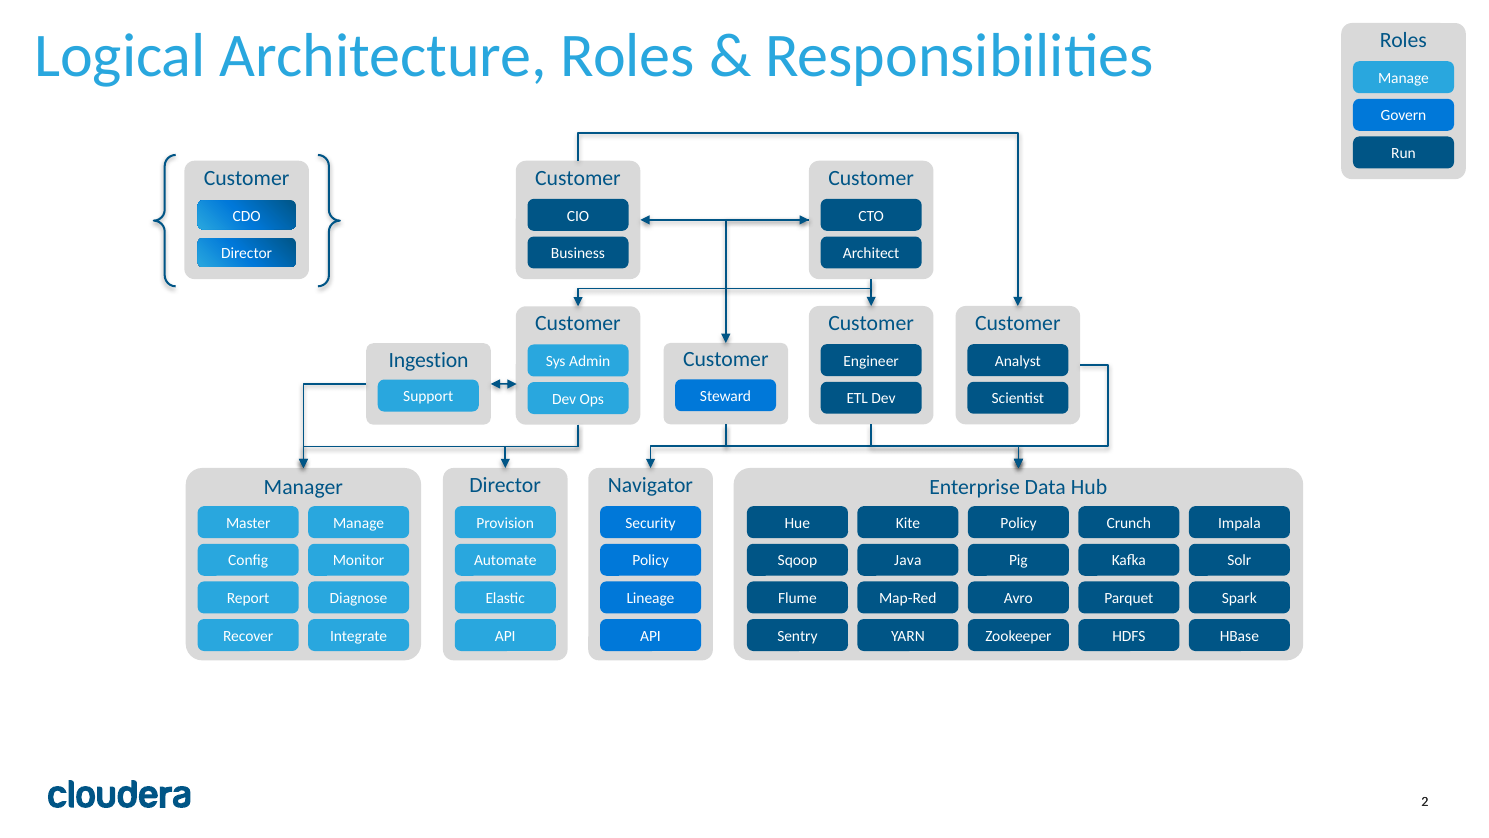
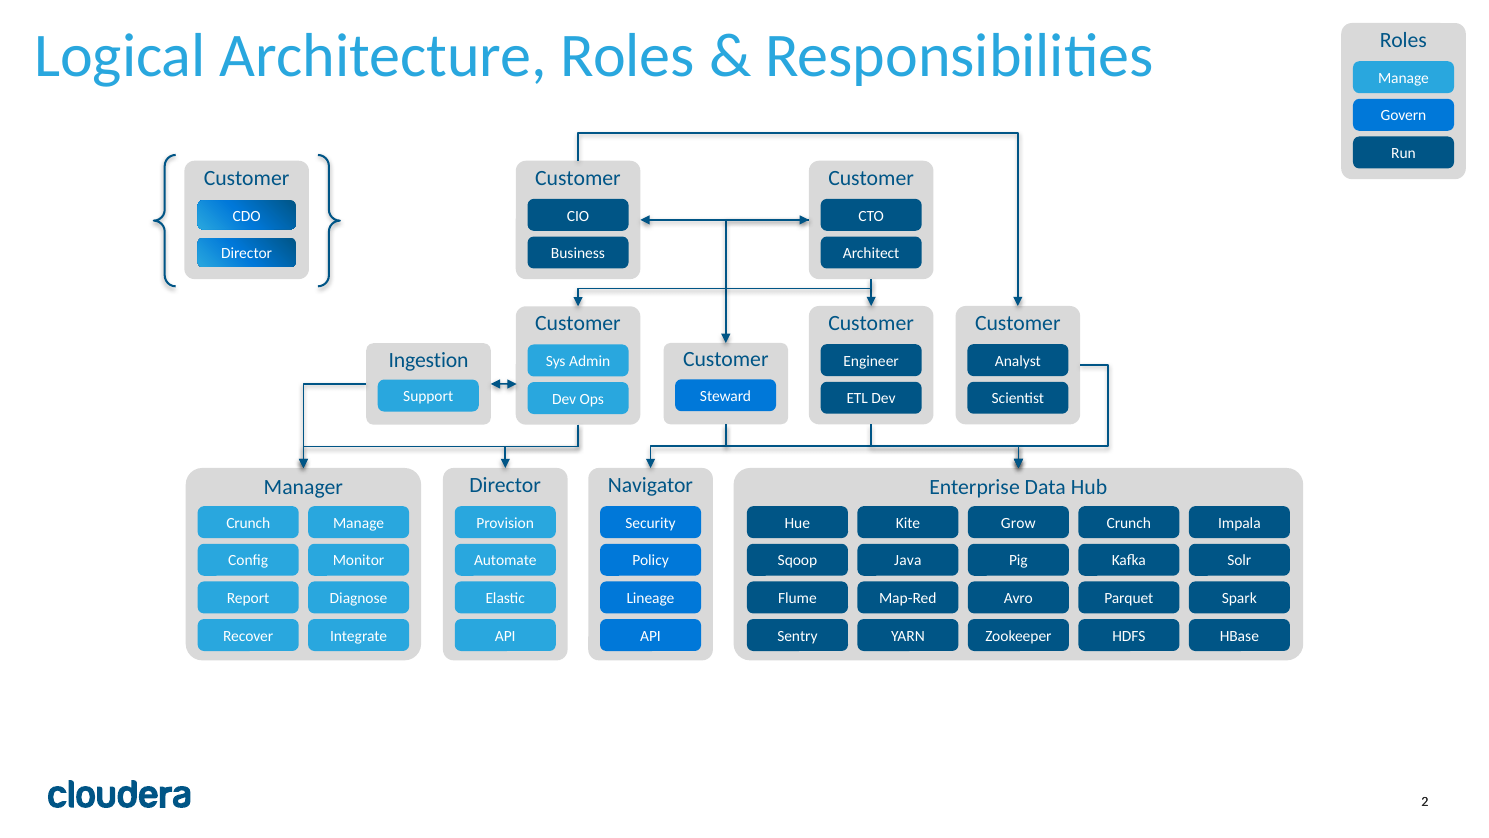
Master: Master -> Crunch (248, 523)
Policy: Policy -> Grow (1018, 523)
